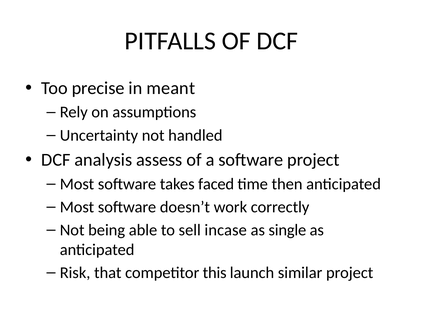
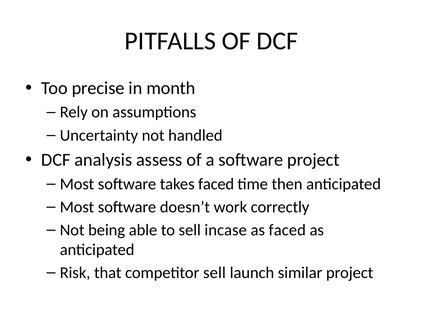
meant: meant -> month (171, 88)
as single: single -> faced (287, 230)
competitor this: this -> sell (214, 273)
